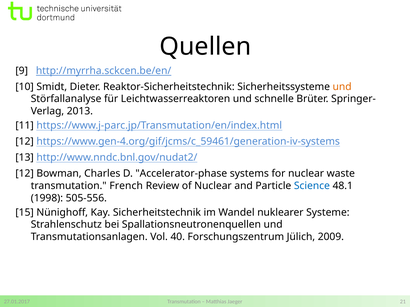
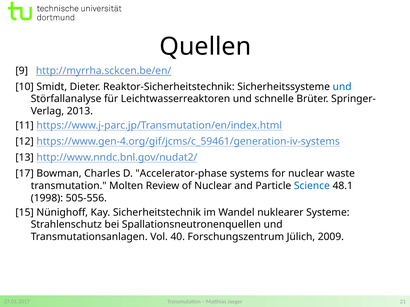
und colour: orange -> blue (342, 87)
12: 12 -> 17 (25, 174)
French: French -> Molten (126, 186)
